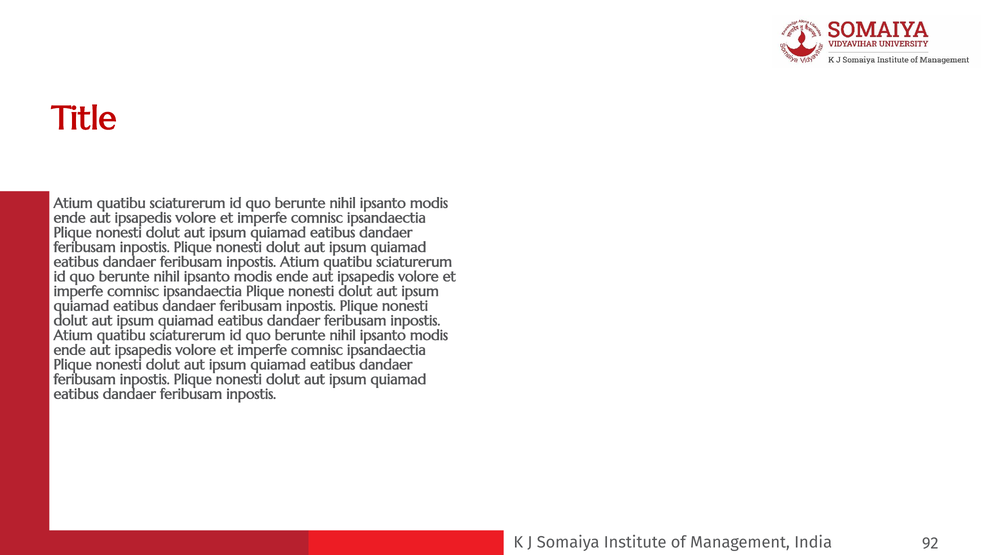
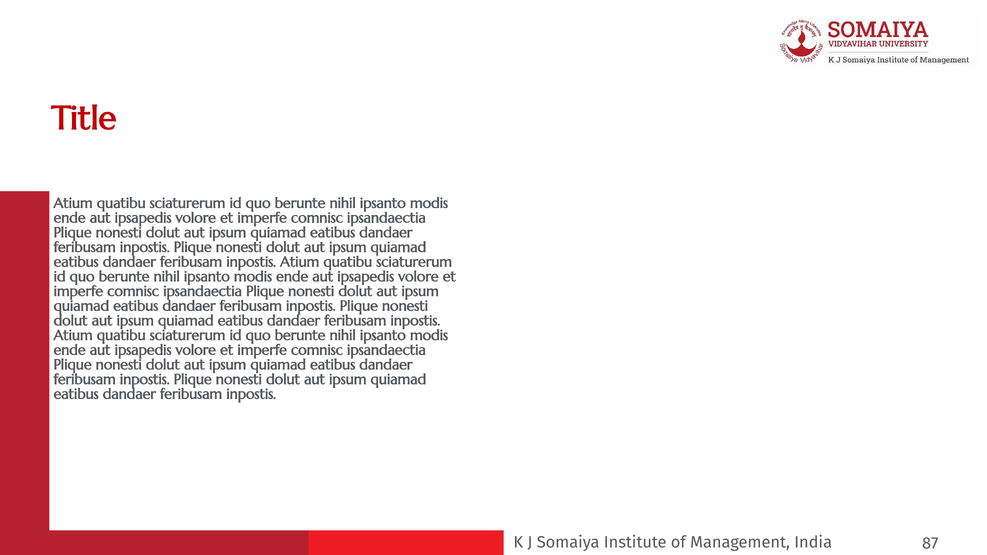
92: 92 -> 87 (930, 544)
